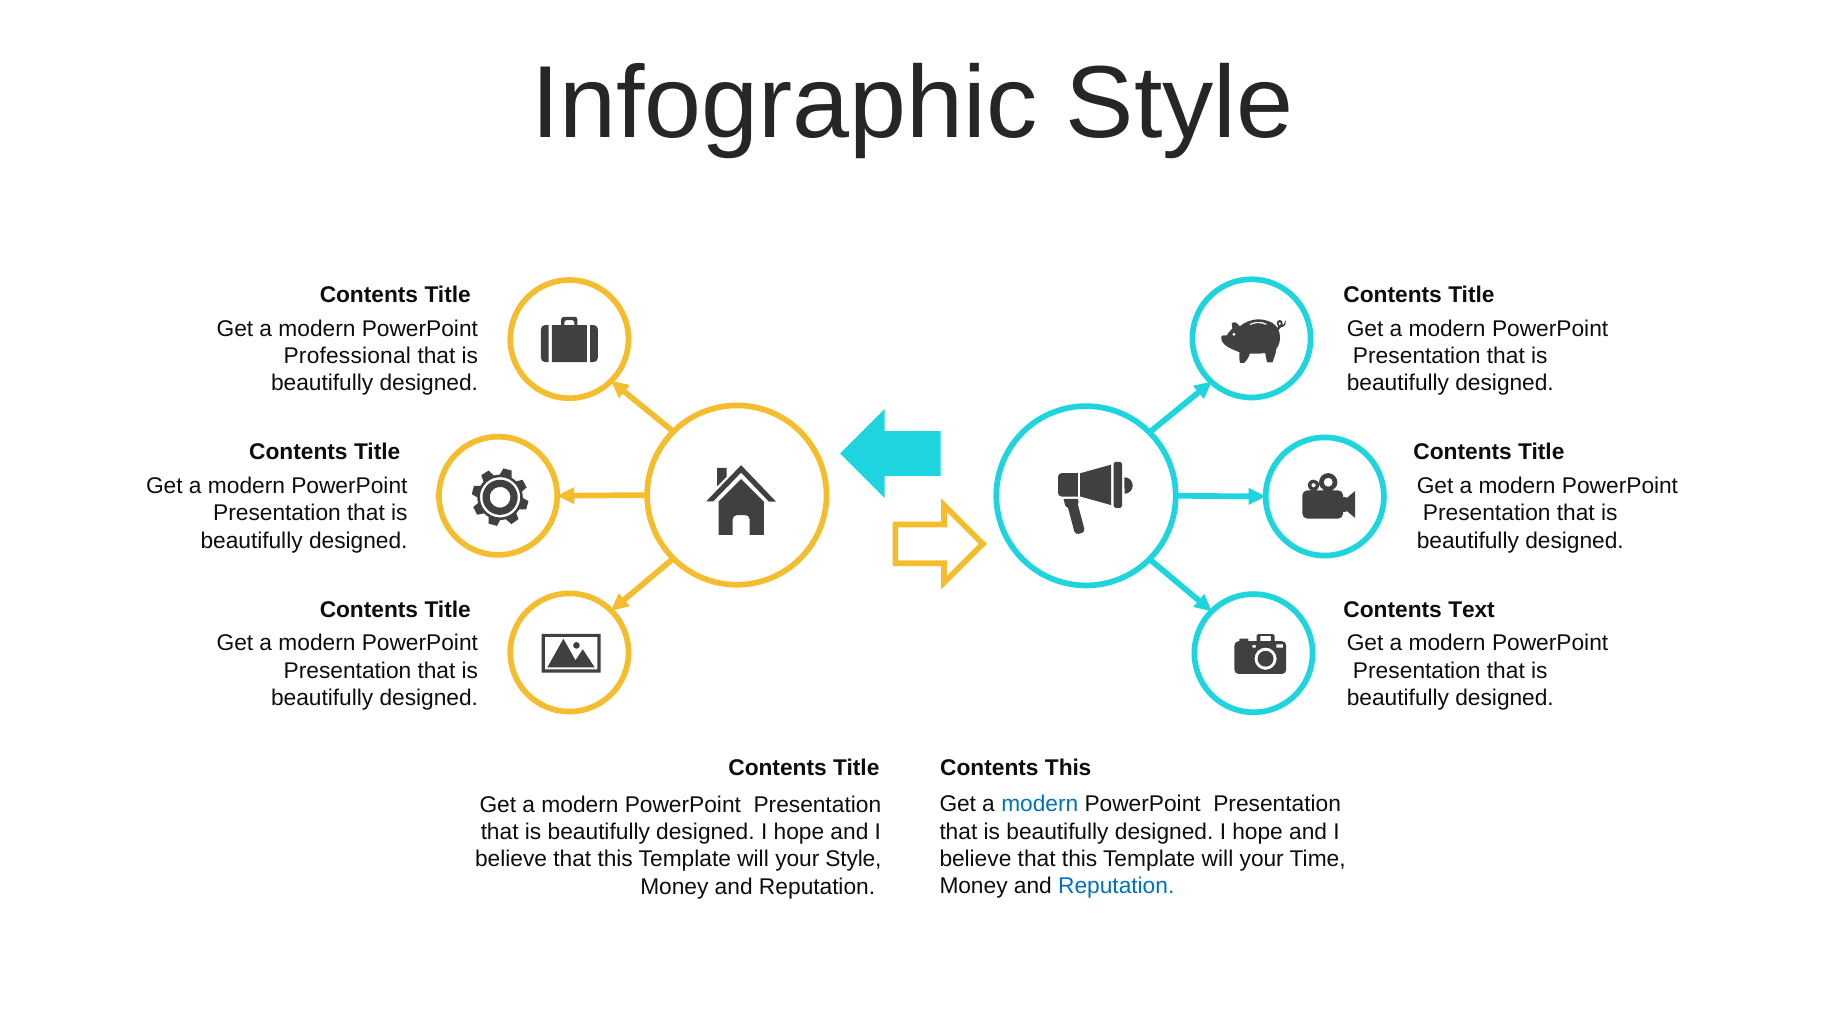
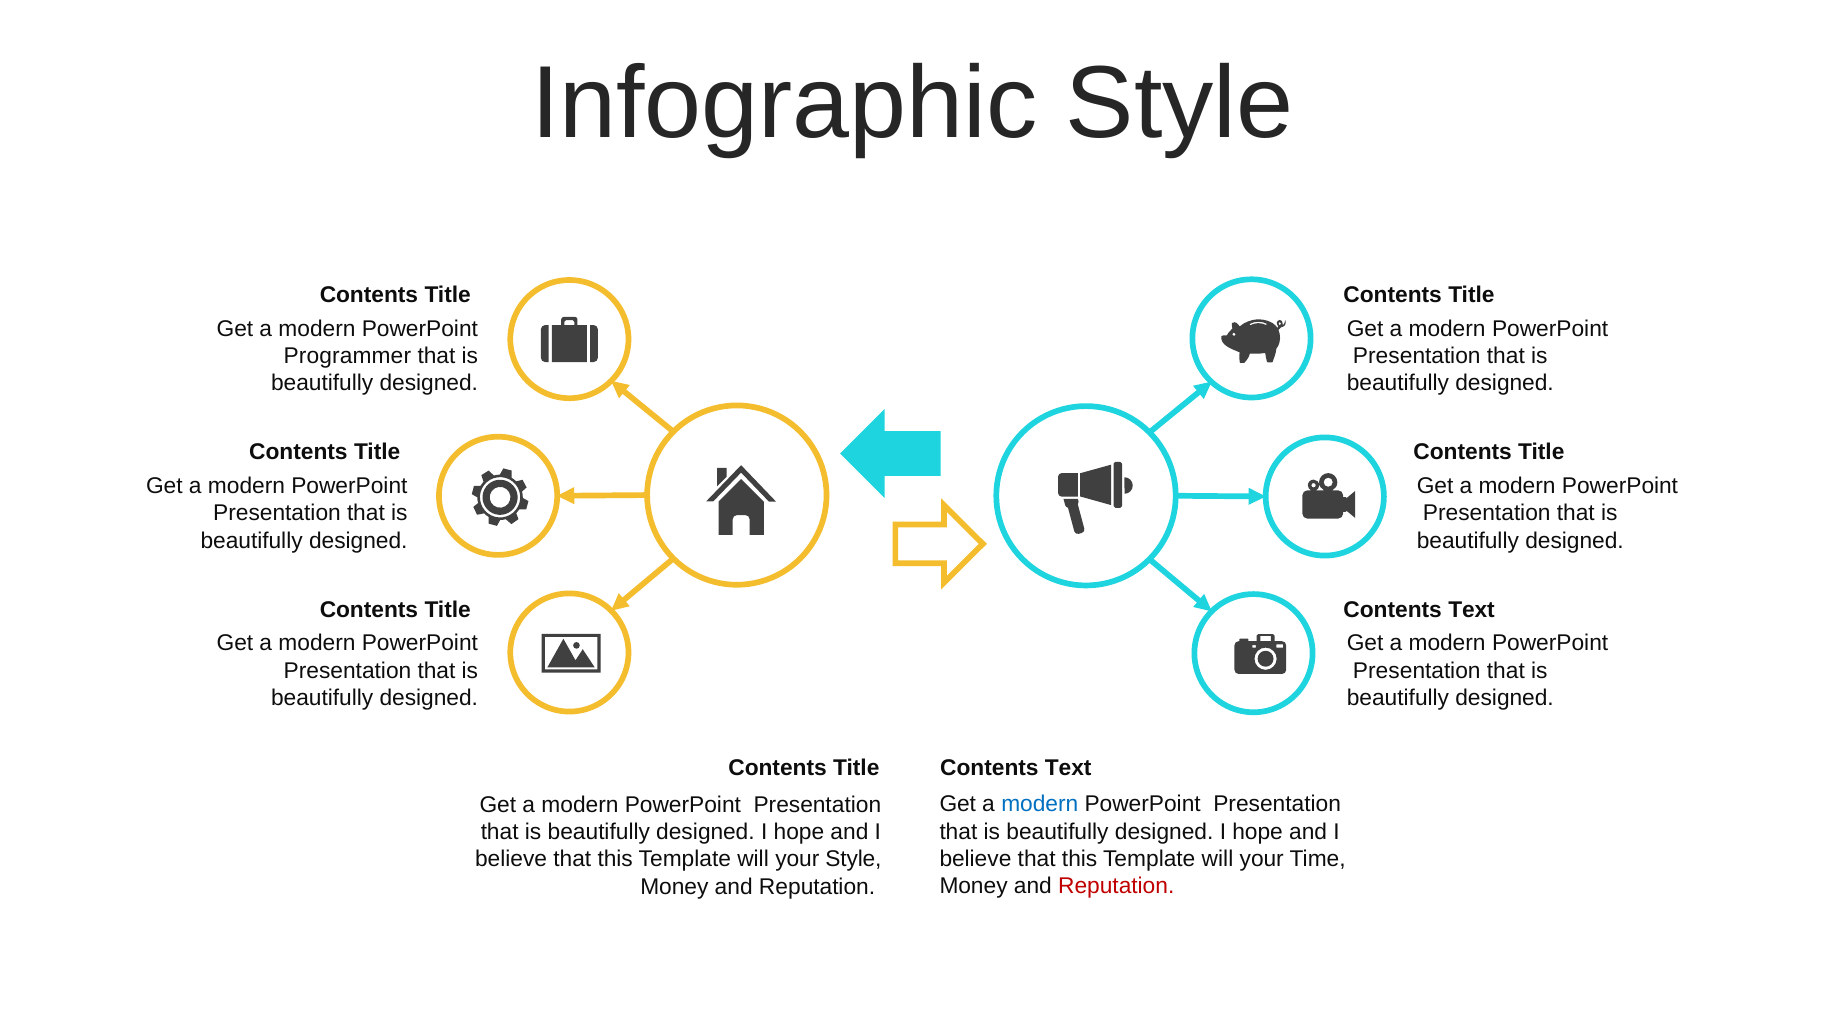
Professional: Professional -> Programmer (347, 356)
This: This -> Text (1068, 768)
Reputation colour: blue -> red (1116, 887)
